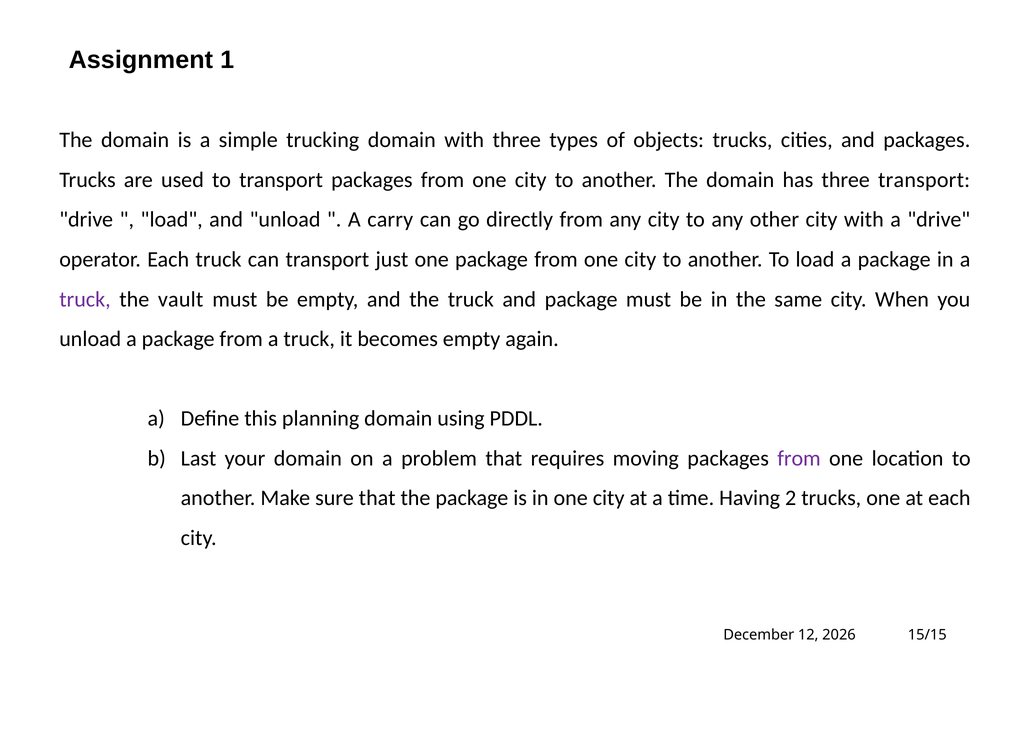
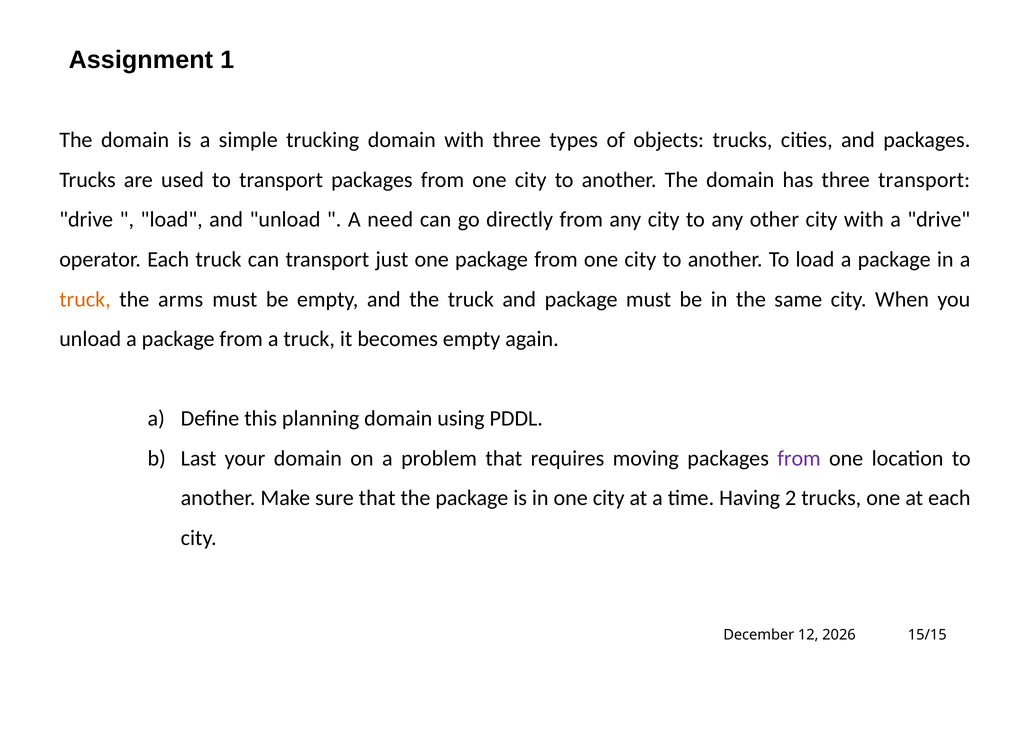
carry: carry -> need (390, 220)
truck colour: purple -> orange (85, 299)
vault: vault -> arms (181, 299)
